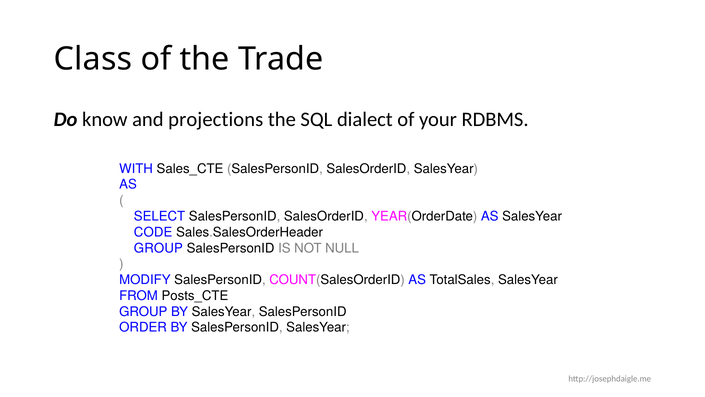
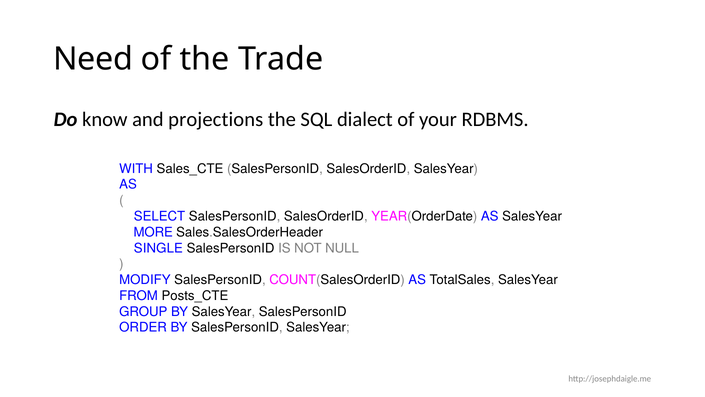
Class: Class -> Need (93, 59)
CODE: CODE -> MORE (153, 232)
GROUP: GROUP -> SINGLE (158, 248)
